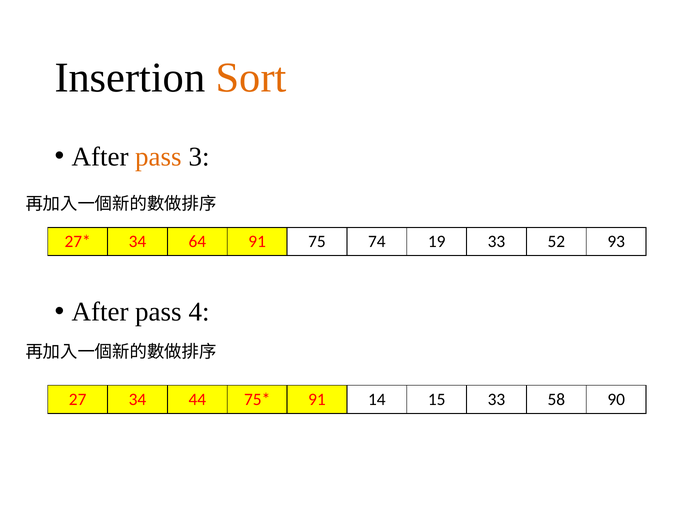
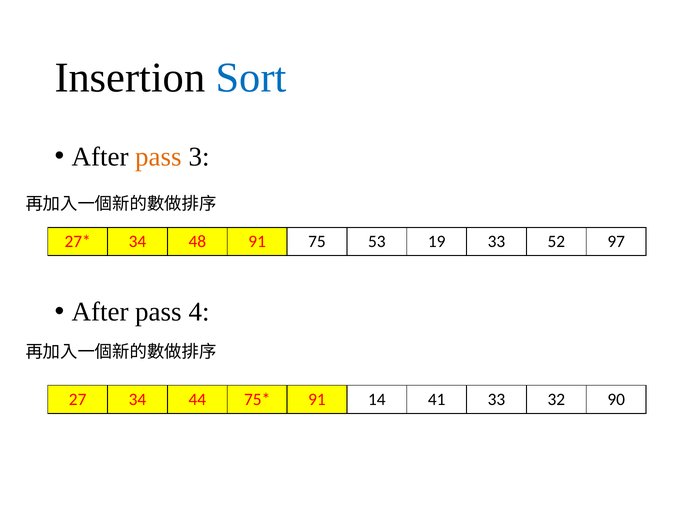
Sort colour: orange -> blue (251, 78)
64: 64 -> 48 (197, 241)
74: 74 -> 53 (377, 241)
93: 93 -> 97 (616, 241)
15: 15 -> 41 (437, 399)
58: 58 -> 32 (556, 399)
